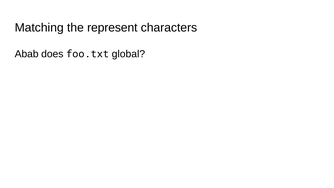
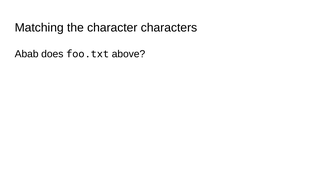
represent: represent -> character (112, 28)
global: global -> above (128, 54)
